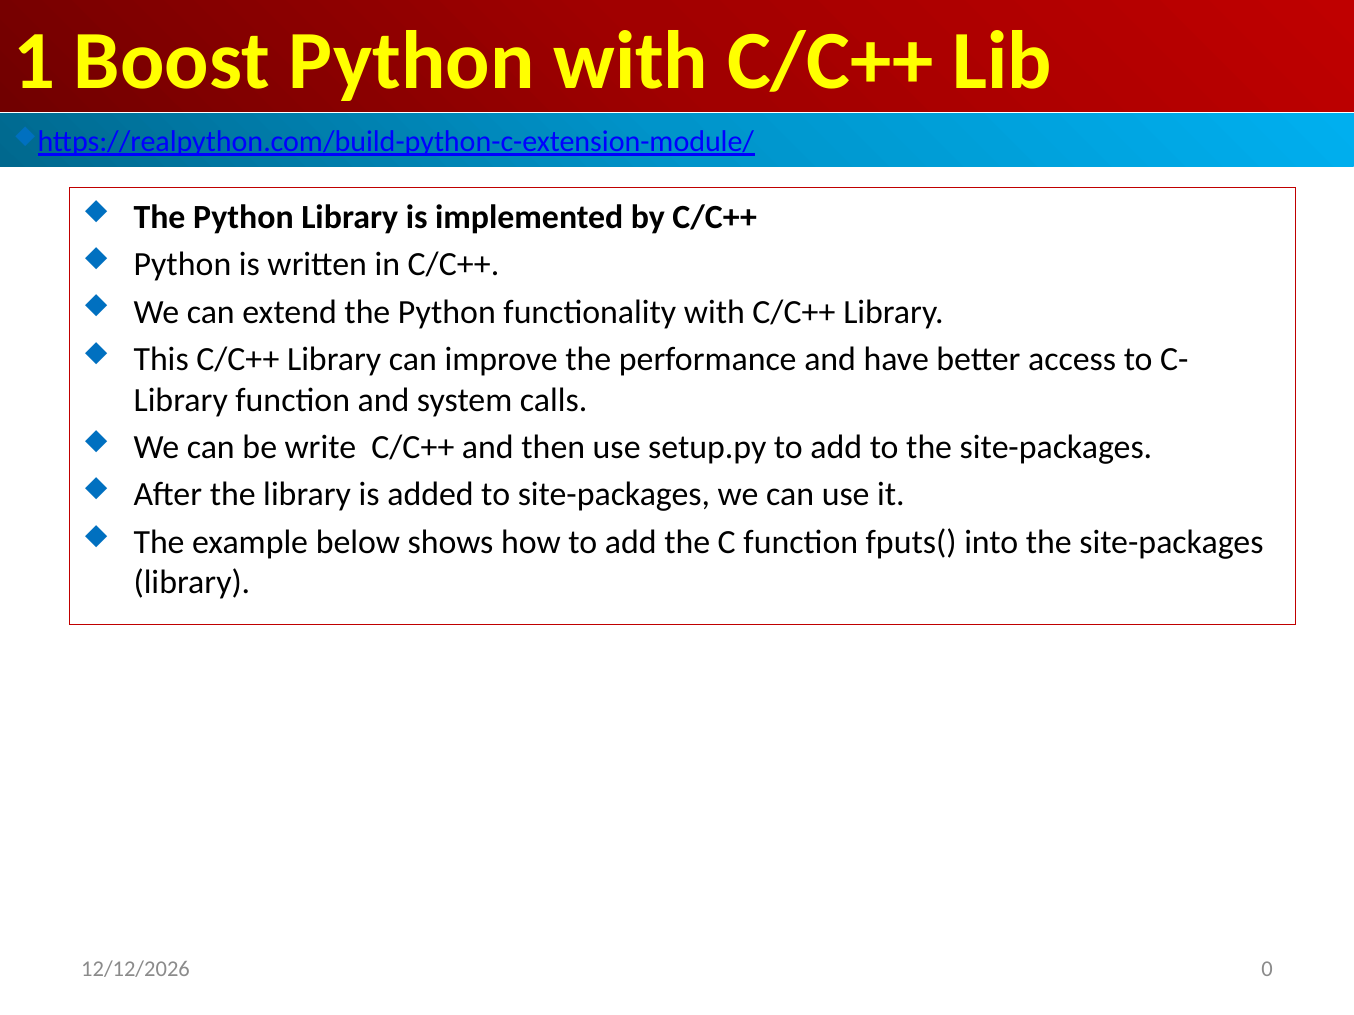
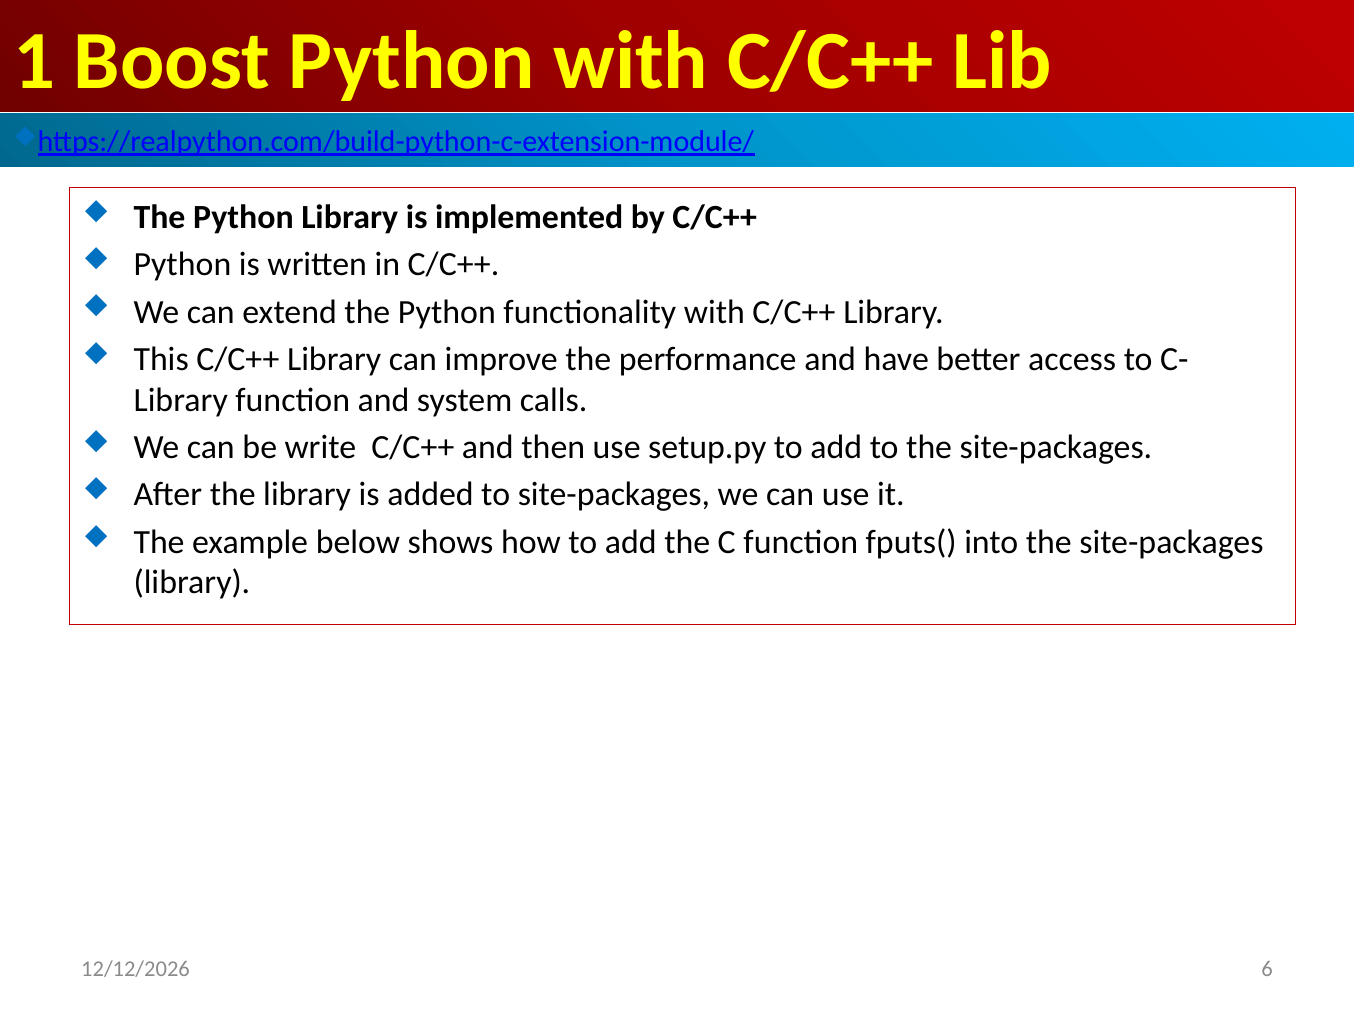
0: 0 -> 6 (1267, 970)
